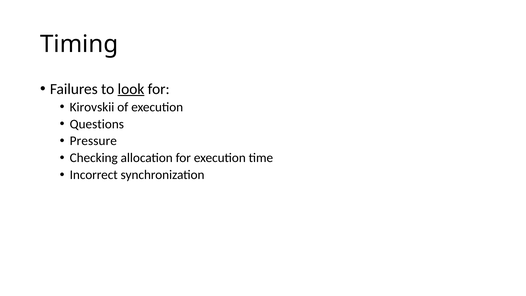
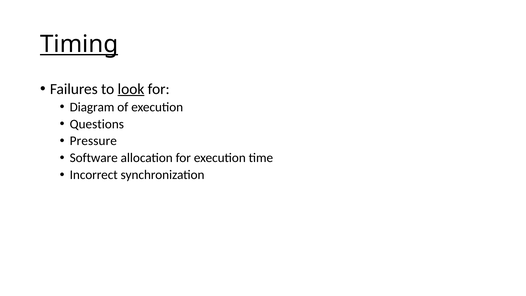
Timing underline: none -> present (79, 44)
Kirovskii: Kirovskii -> Diagram (92, 107)
Checking: Checking -> Software (94, 158)
